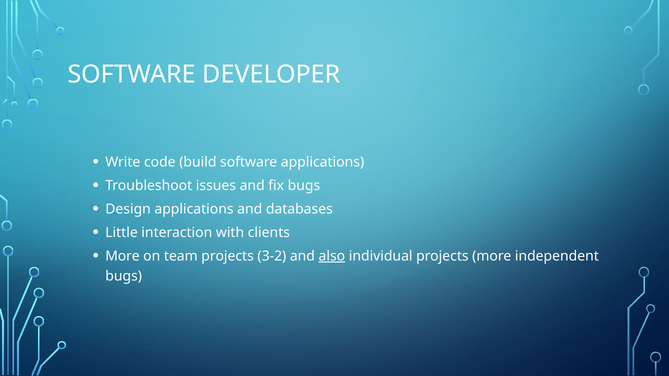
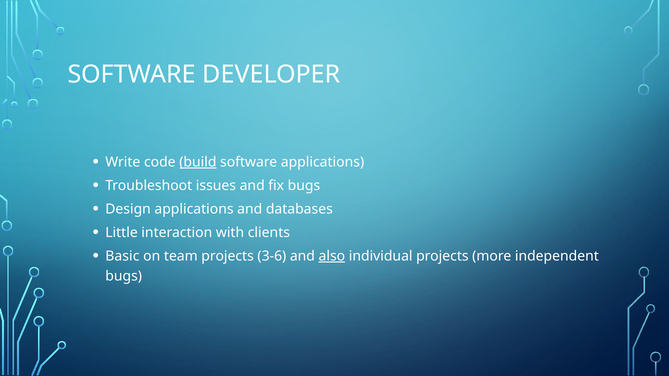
build underline: none -> present (198, 162)
More: More -> Basic (122, 256)
3-2: 3-2 -> 3-6 (272, 256)
